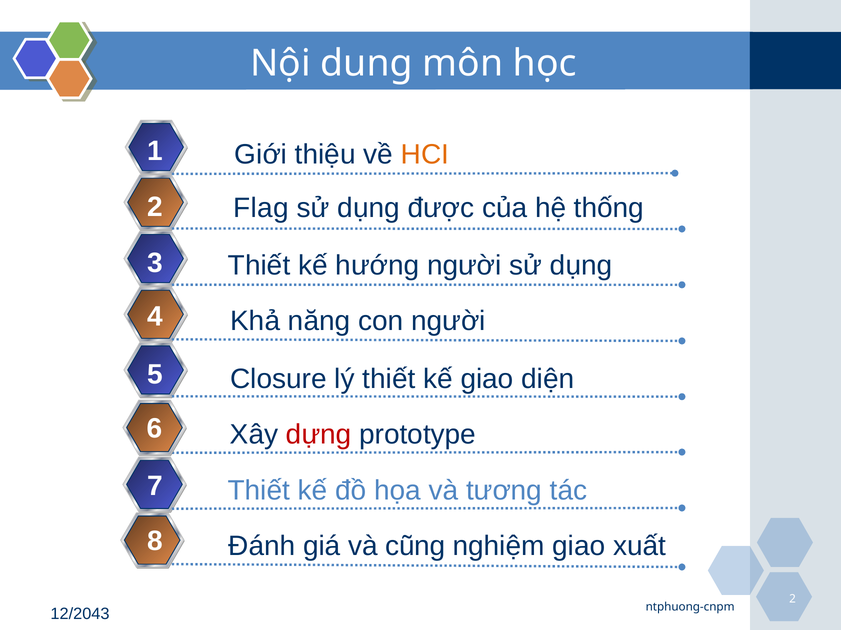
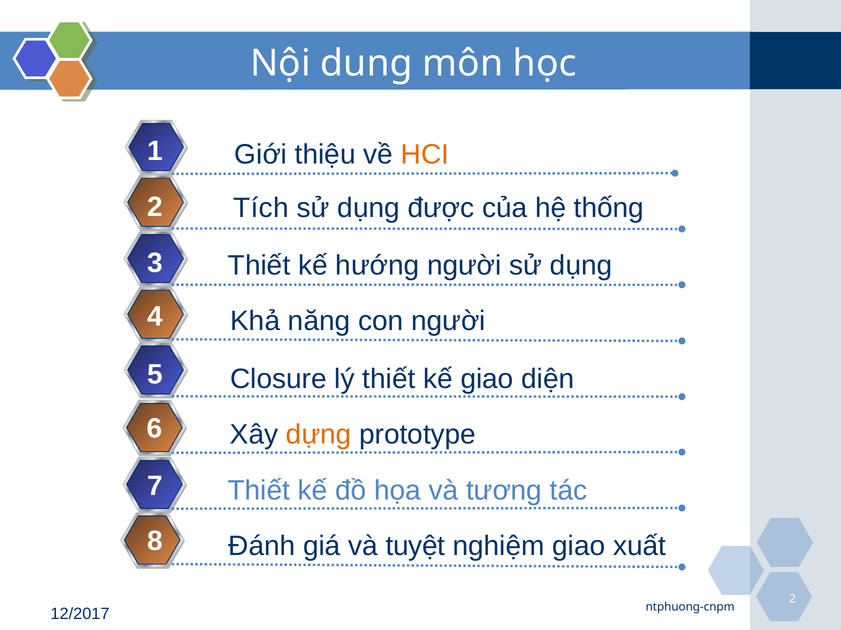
Flag: Flag -> Tích (261, 208)
dựng colour: red -> orange (319, 435)
cũng: cũng -> tuyệt (415, 547)
12/2043: 12/2043 -> 12/2017 (80, 615)
